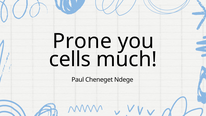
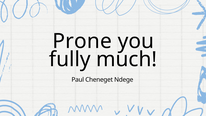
cells: cells -> fully (70, 59)
